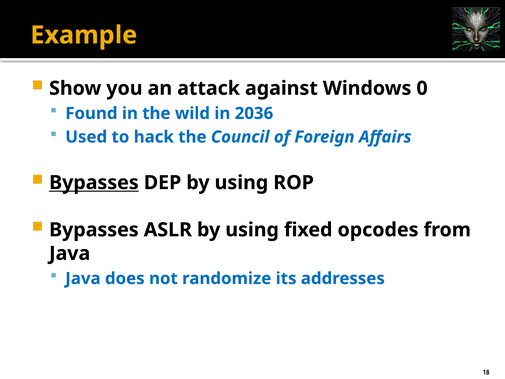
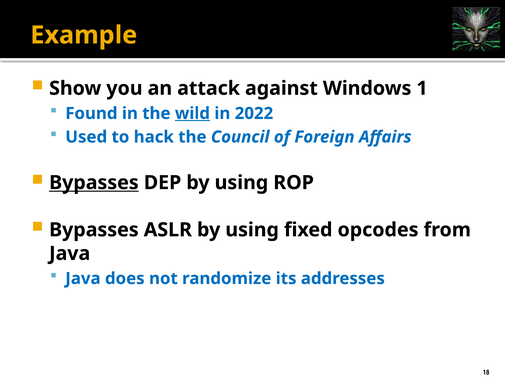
0: 0 -> 1 (422, 88)
wild underline: none -> present (192, 113)
2036: 2036 -> 2022 (254, 113)
